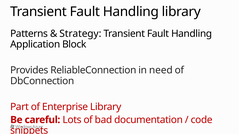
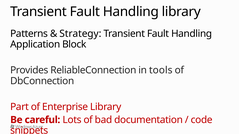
need: need -> tools (161, 70)
